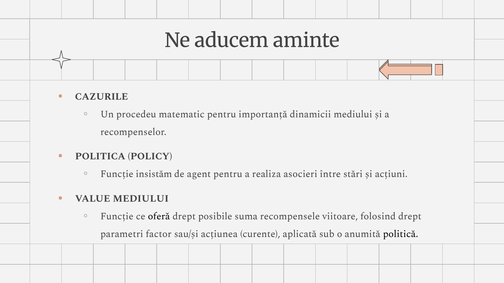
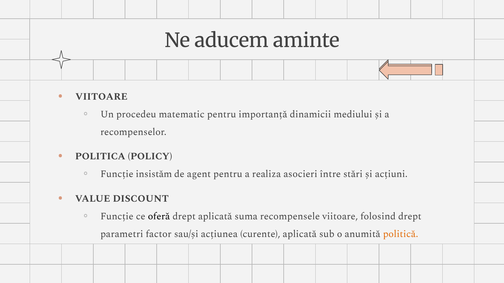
CAZURILE: CAZURILE -> VIITOARE (101, 97)
VALUE MEDIULUI: MEDIULUI -> DISCOUNT (141, 199)
drept posibile: posibile -> aplicată (215, 217)
politică colour: black -> orange (401, 234)
